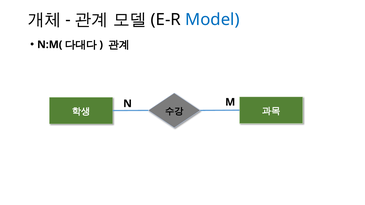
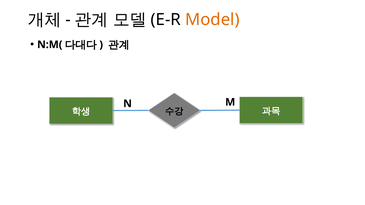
Model colour: blue -> orange (212, 20)
